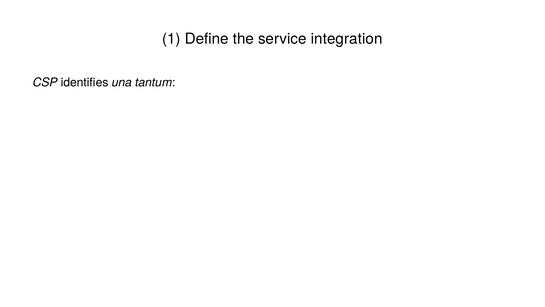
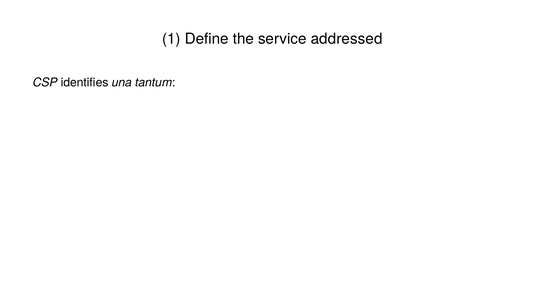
integration: integration -> addressed (347, 39)
